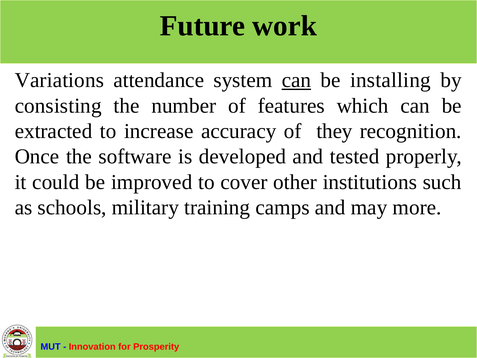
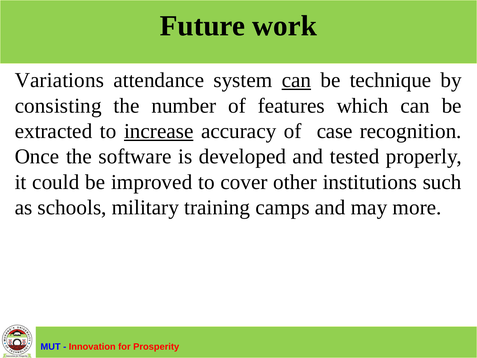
installing: installing -> technique (391, 80)
increase underline: none -> present (159, 131)
they: they -> case (335, 131)
